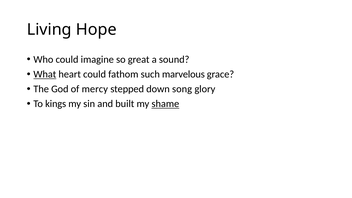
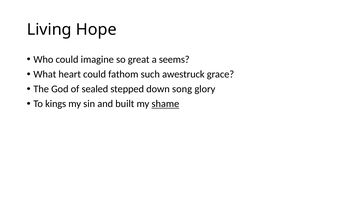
sound: sound -> seems (174, 60)
What underline: present -> none (45, 74)
marvelous: marvelous -> awestruck (183, 74)
mercy: mercy -> sealed (95, 89)
